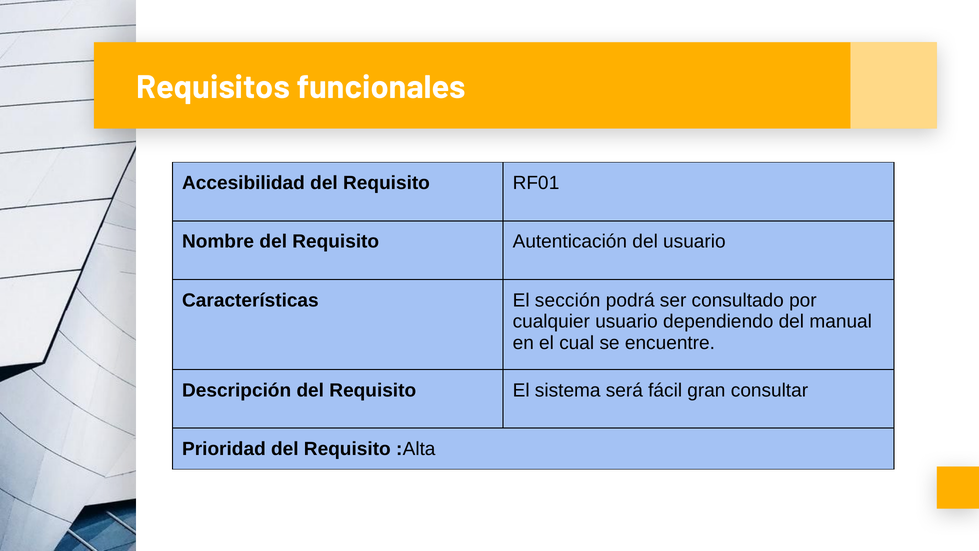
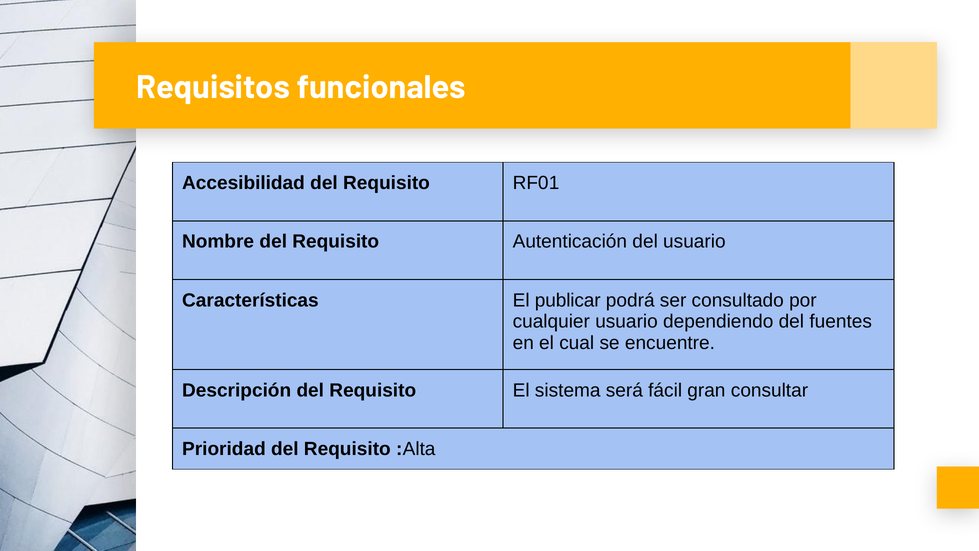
sección: sección -> publicar (568, 300)
manual: manual -> fuentes (841, 321)
